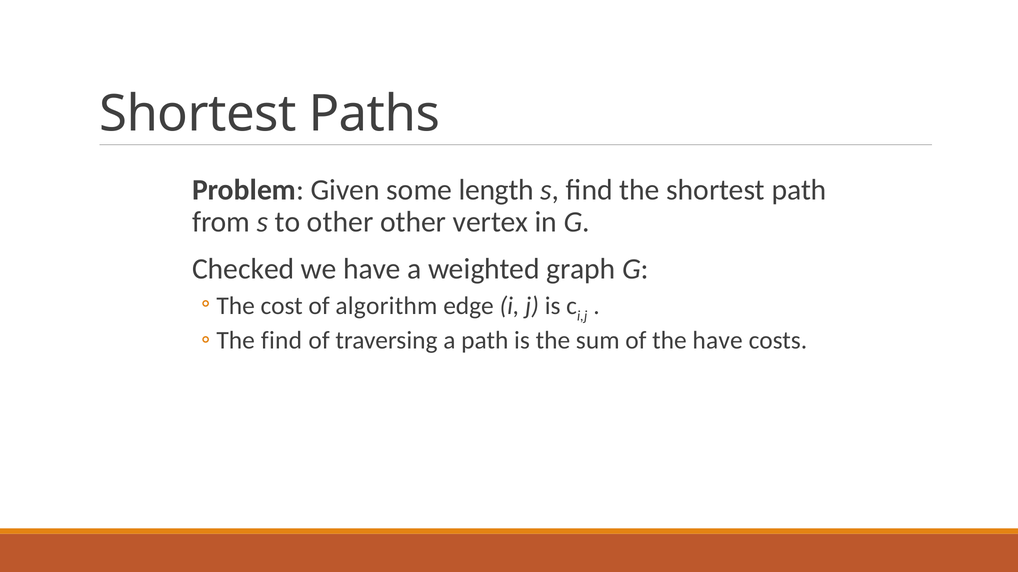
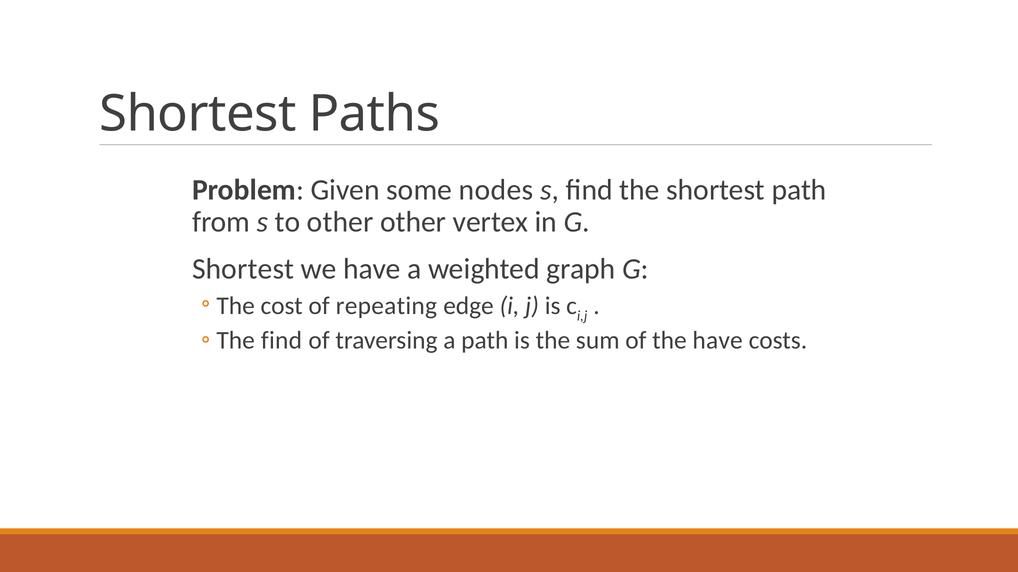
length: length -> nodes (496, 190)
Checked: Checked -> Shortest (243, 269)
algorithm: algorithm -> repeating (386, 306)
